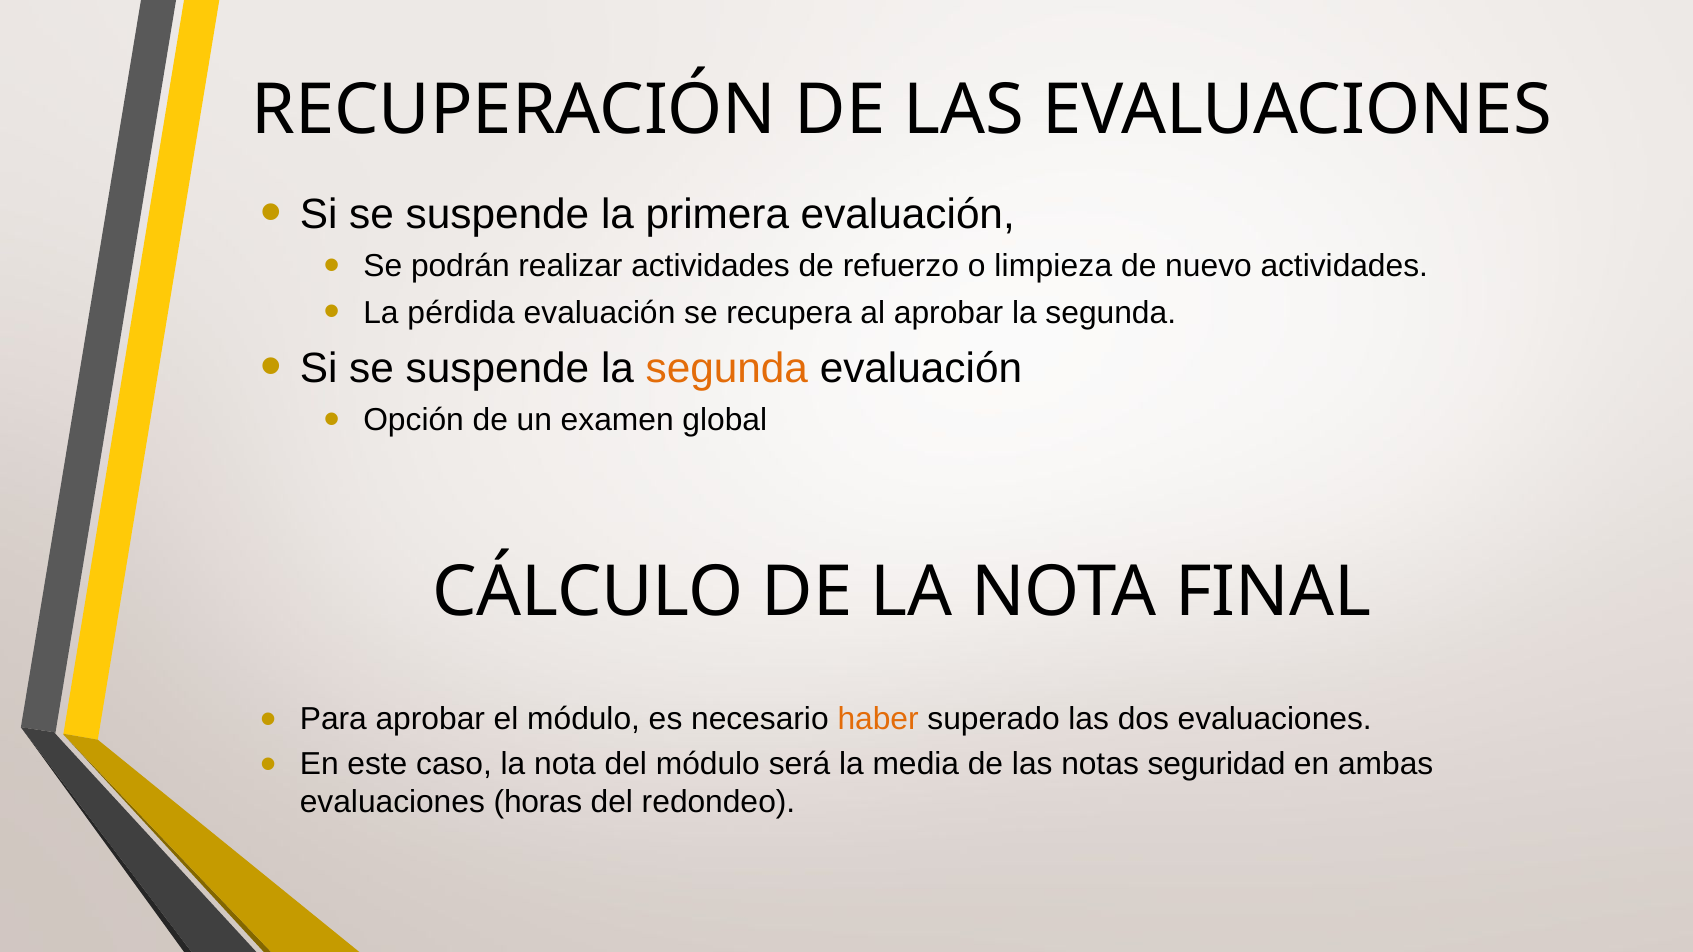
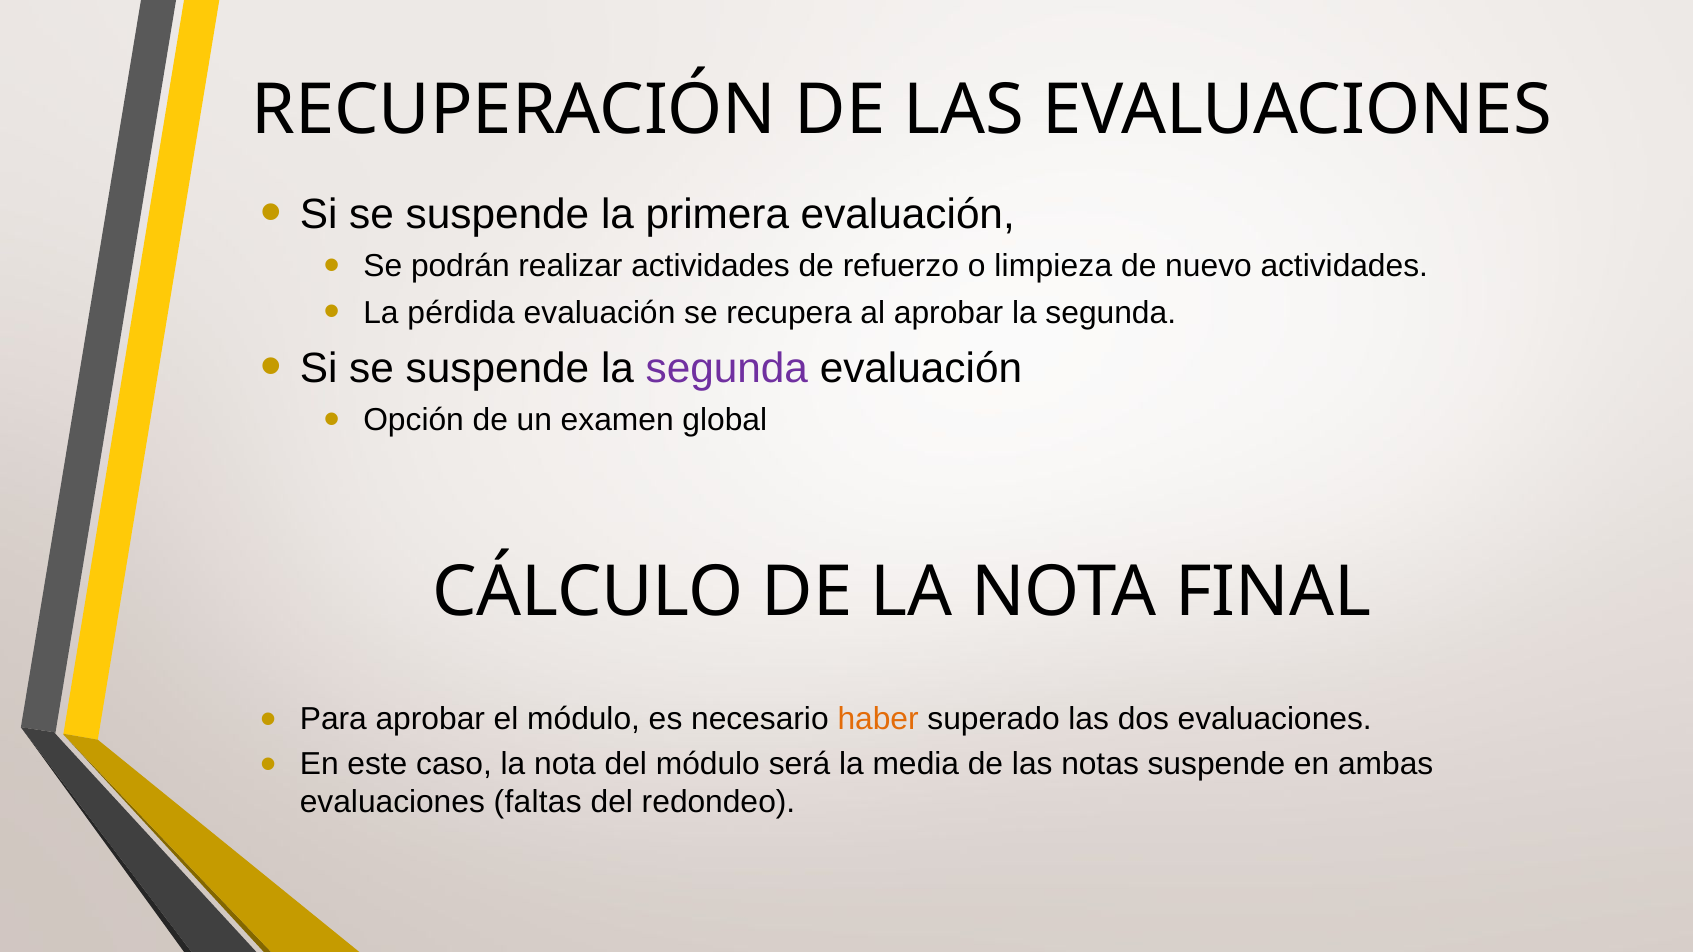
segunda colour: orange -> purple (727, 369)
notas seguridad: seguridad -> suspende (1216, 764)
horas: horas -> faltas (538, 802)
